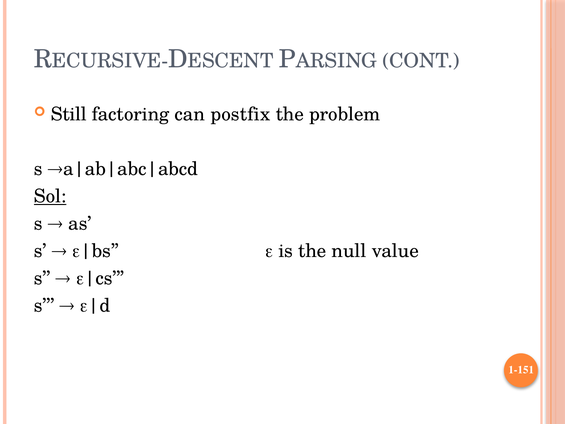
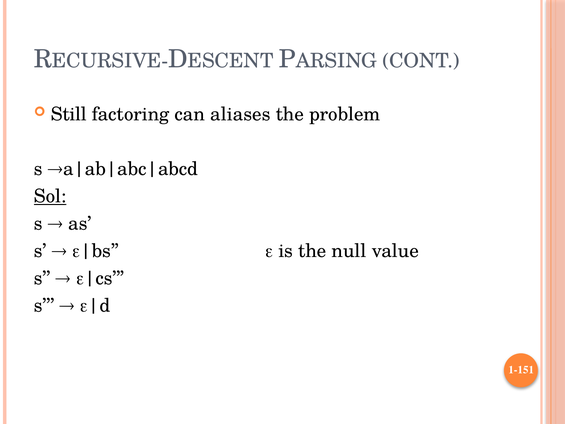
postfix: postfix -> aliases (240, 114)
